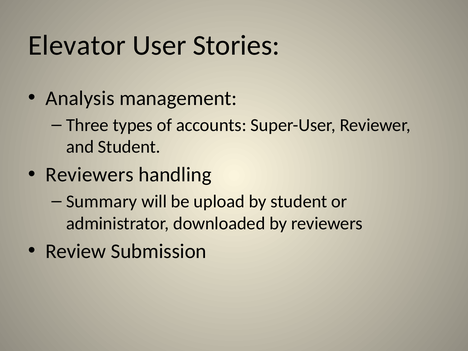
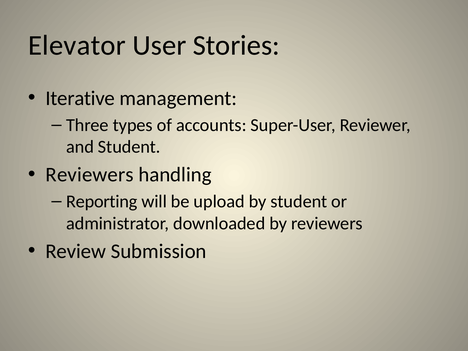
Analysis: Analysis -> Iterative (80, 98)
Summary: Summary -> Reporting (102, 202)
